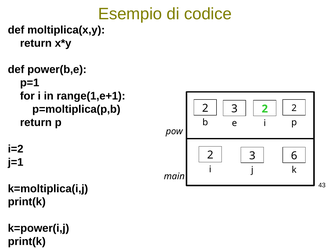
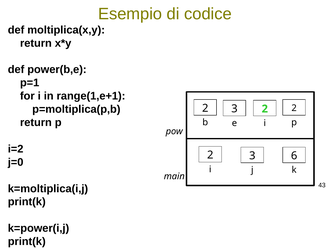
j=1: j=1 -> j=0 (16, 162)
